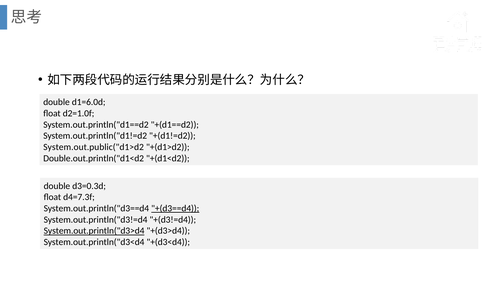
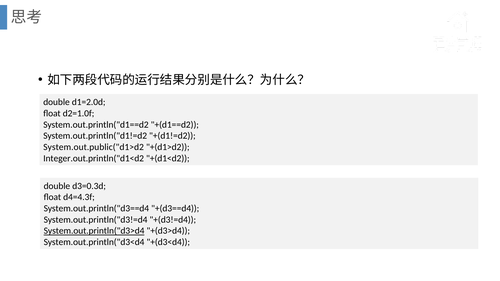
d1=6.0d: d1=6.0d -> d1=2.0d (89, 102)
Double.out.println("d1<d2: Double.out.println("d1<d2 -> Integer.out.println("d1<d2 (94, 159)
d4=7.3f: d4=7.3f -> d4=4.3f (79, 197)
+(d3==d4 underline: present -> none (175, 209)
